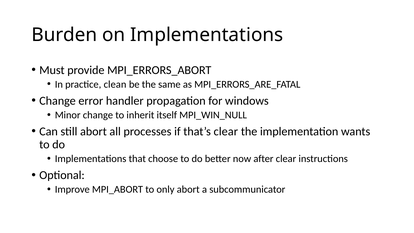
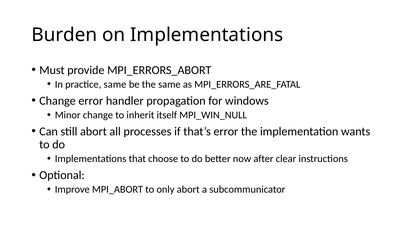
practice clean: clean -> same (115, 84)
that’s clear: clear -> error (226, 131)
